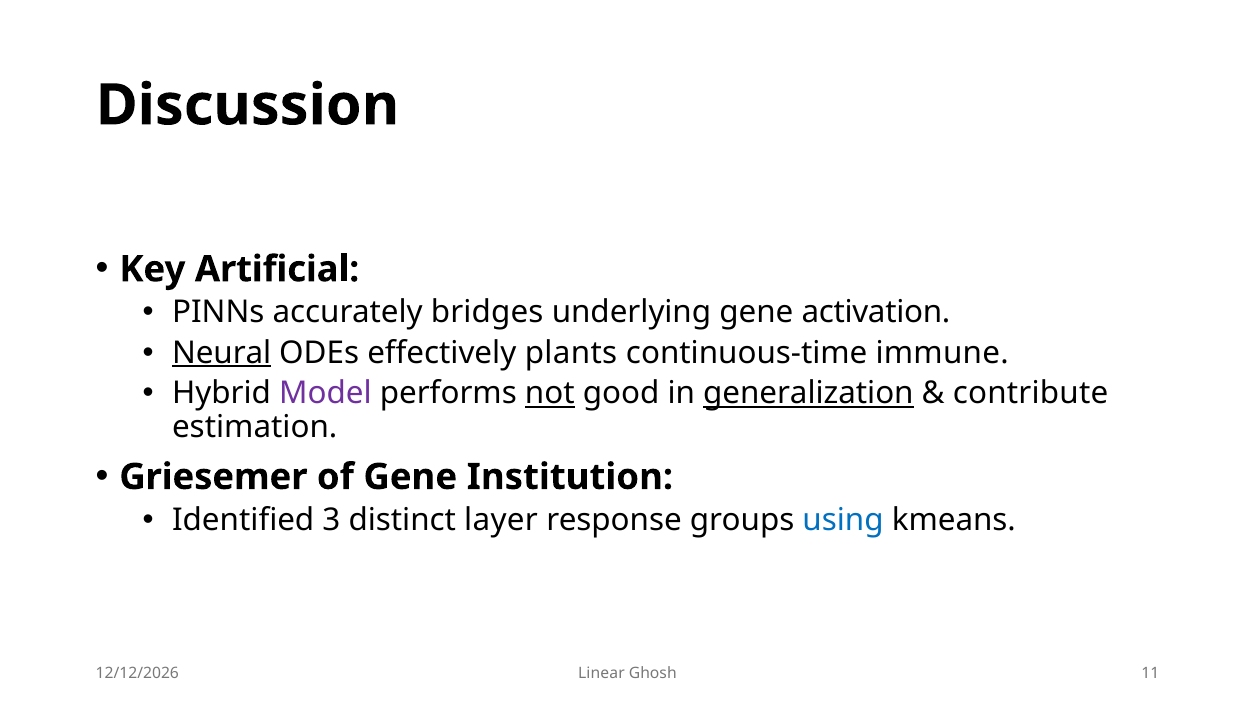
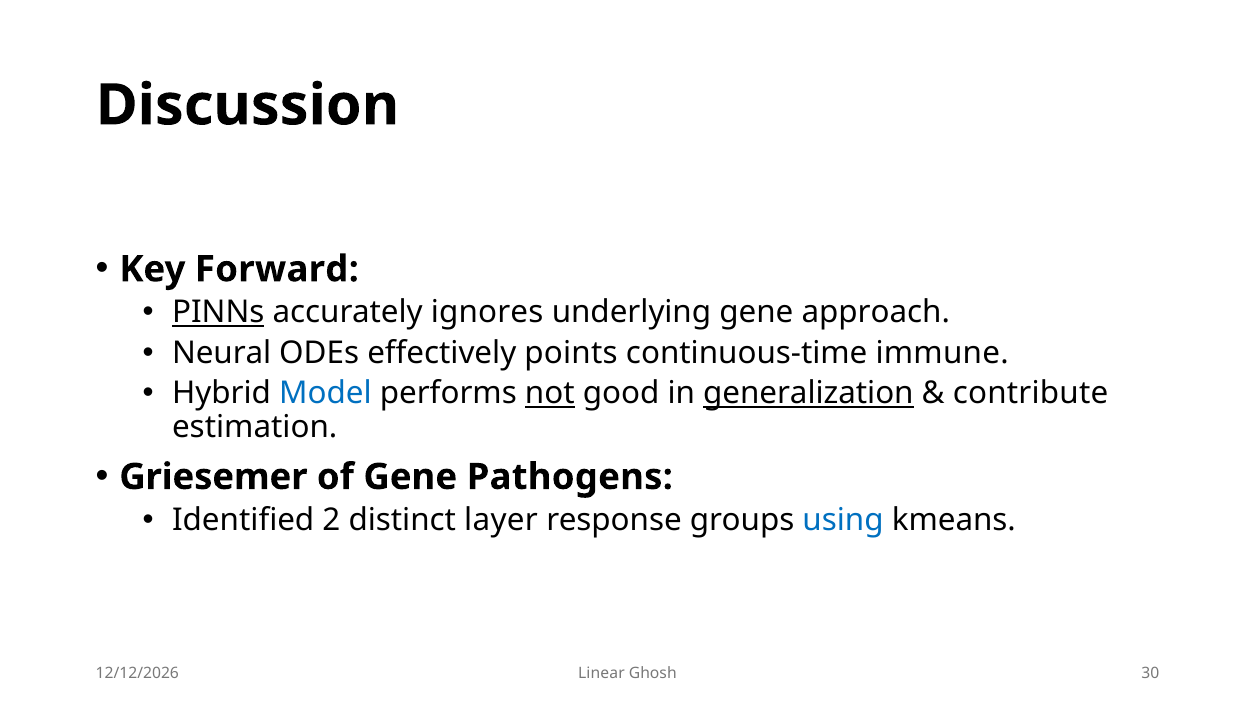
Artificial: Artificial -> Forward (277, 269)
PINNs underline: none -> present (218, 312)
bridges: bridges -> ignores (487, 312)
activation: activation -> approach (876, 312)
Neural underline: present -> none (222, 353)
plants: plants -> points (571, 353)
Model colour: purple -> blue (325, 393)
Institution: Institution -> Pathogens (570, 477)
3: 3 -> 2 (331, 520)
11: 11 -> 30 (1150, 673)
